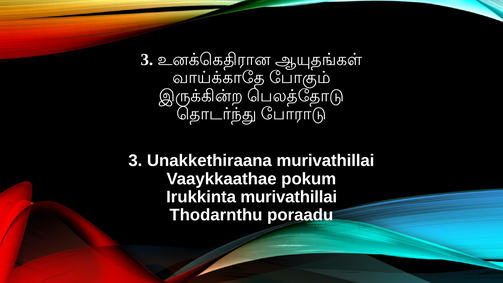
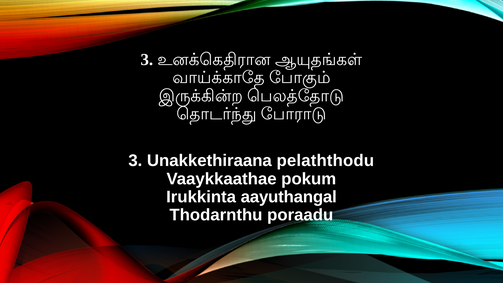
Unakkethiraana murivathillai: murivathillai -> pelaththodu (325, 161)
Irukkinta murivathillai: murivathillai -> aayuthangal (289, 197)
